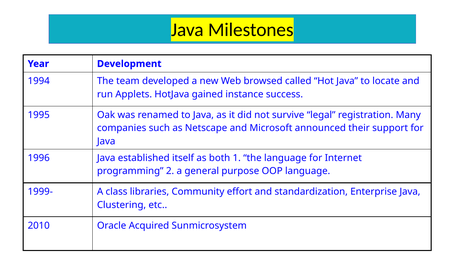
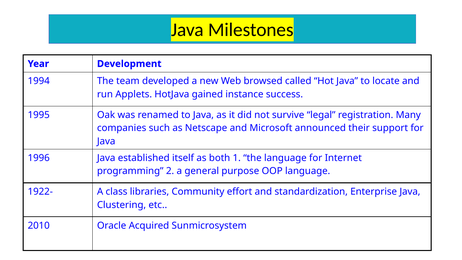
1999-: 1999- -> 1922- (40, 192)
